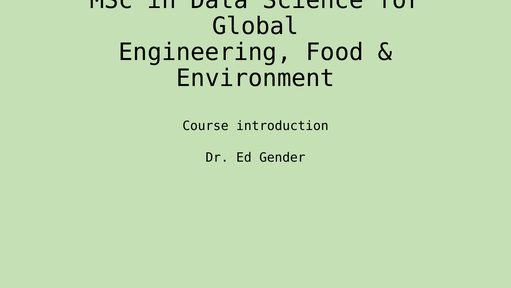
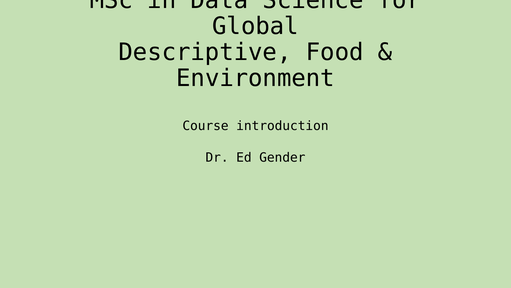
Engineering: Engineering -> Descriptive (205, 52)
